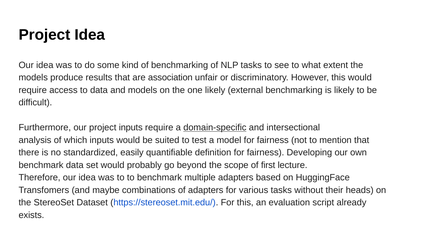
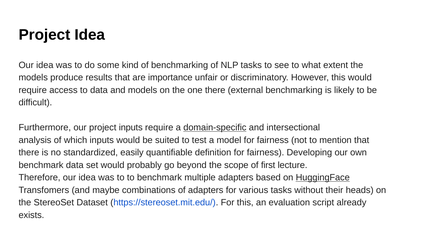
association: association -> importance (170, 78)
one likely: likely -> there (215, 90)
HuggingFace underline: none -> present (323, 178)
